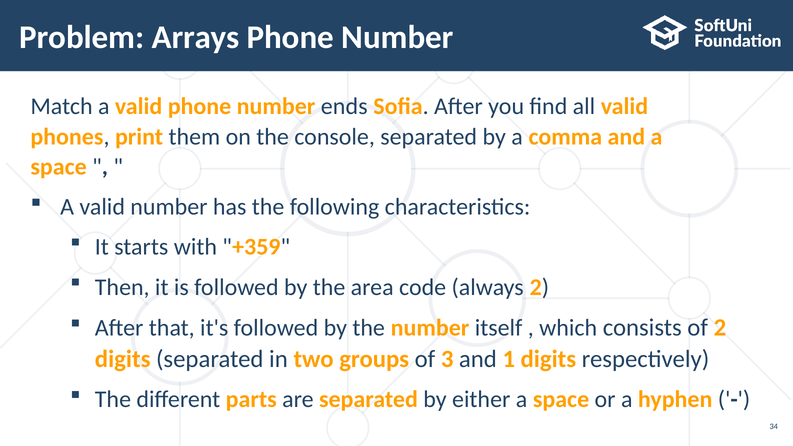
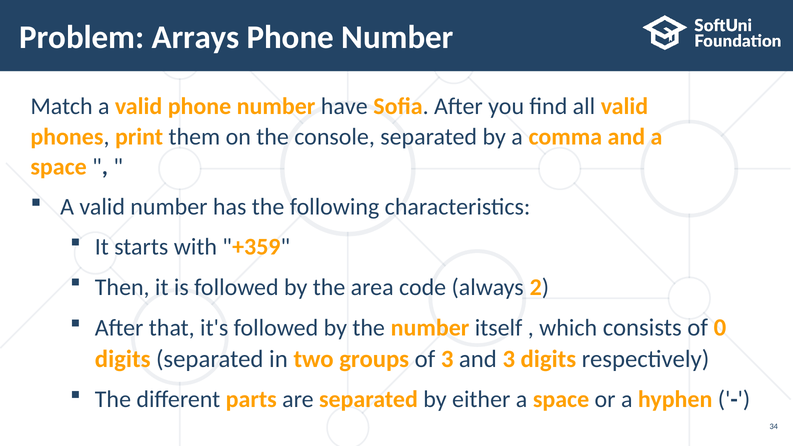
ends: ends -> have (344, 106)
of 2: 2 -> 0 (720, 328)
and 1: 1 -> 3 (509, 359)
